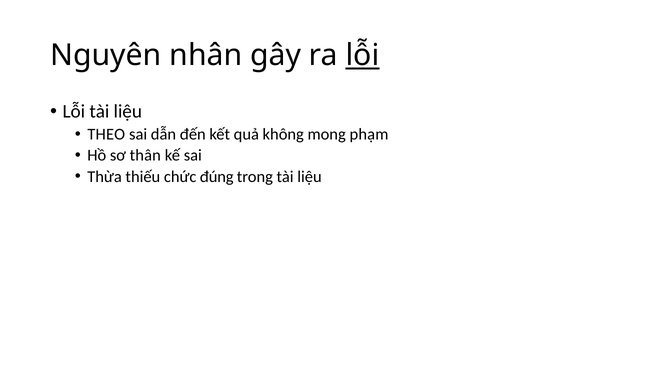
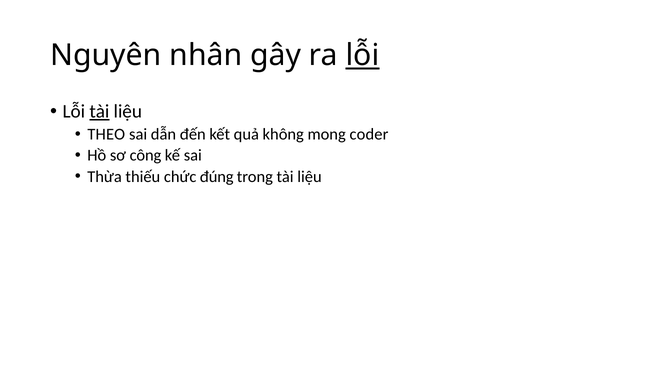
tài underline: none -> present (99, 111)
phạm: phạm -> coder (369, 134)
thân: thân -> công (145, 155)
